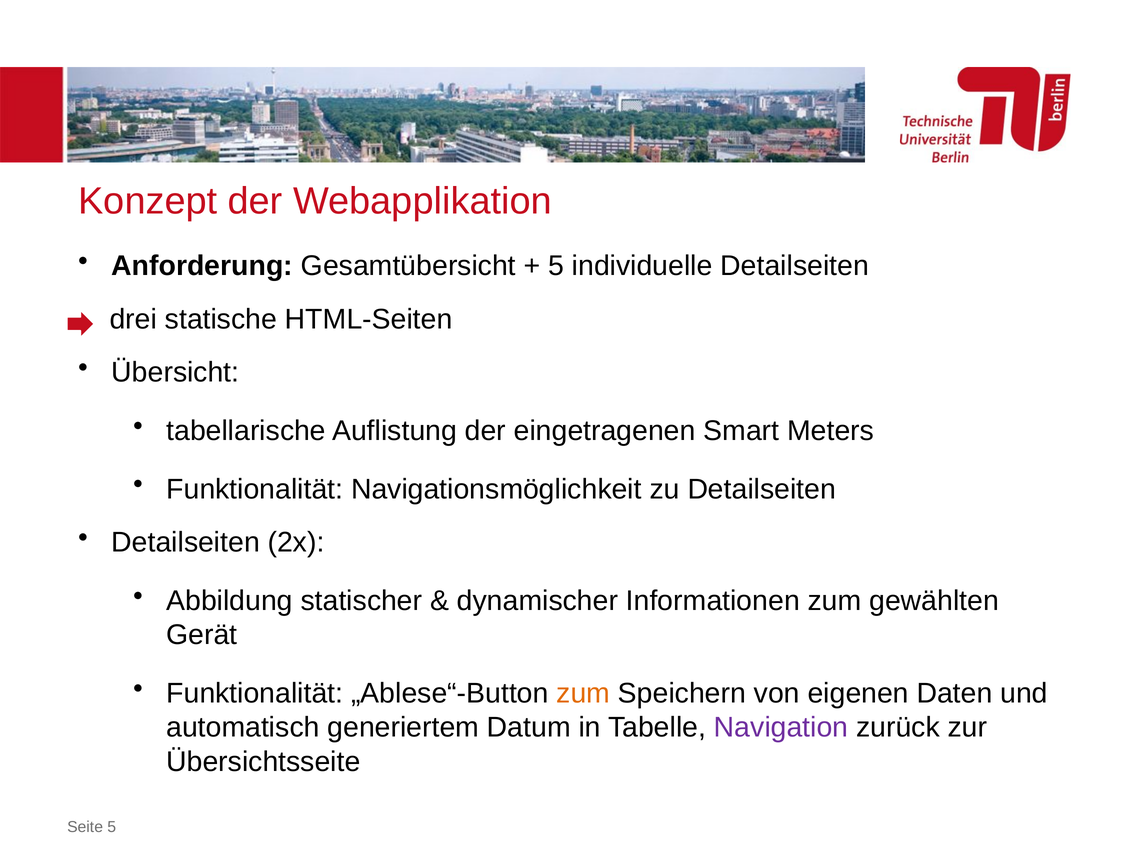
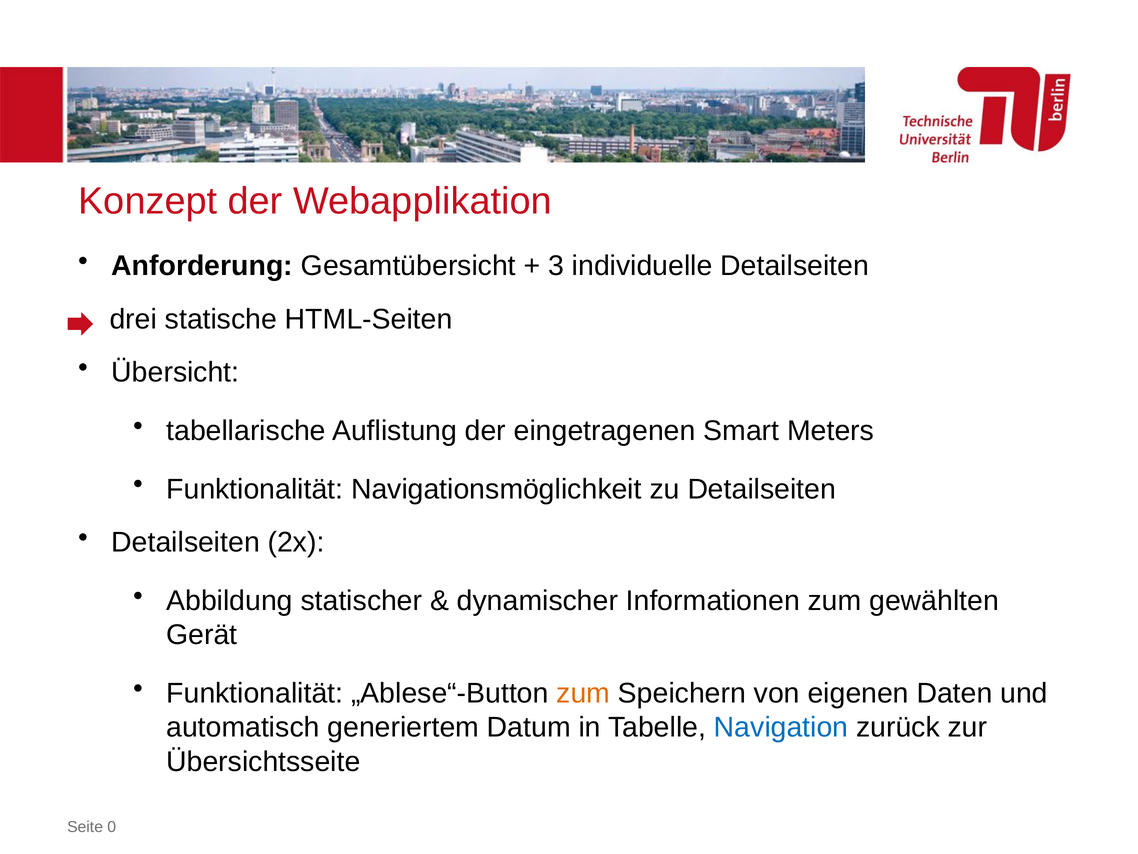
5: 5 -> 3 (556, 266)
Navigation colour: purple -> blue (781, 727)
Seite 5: 5 -> 0 (112, 827)
